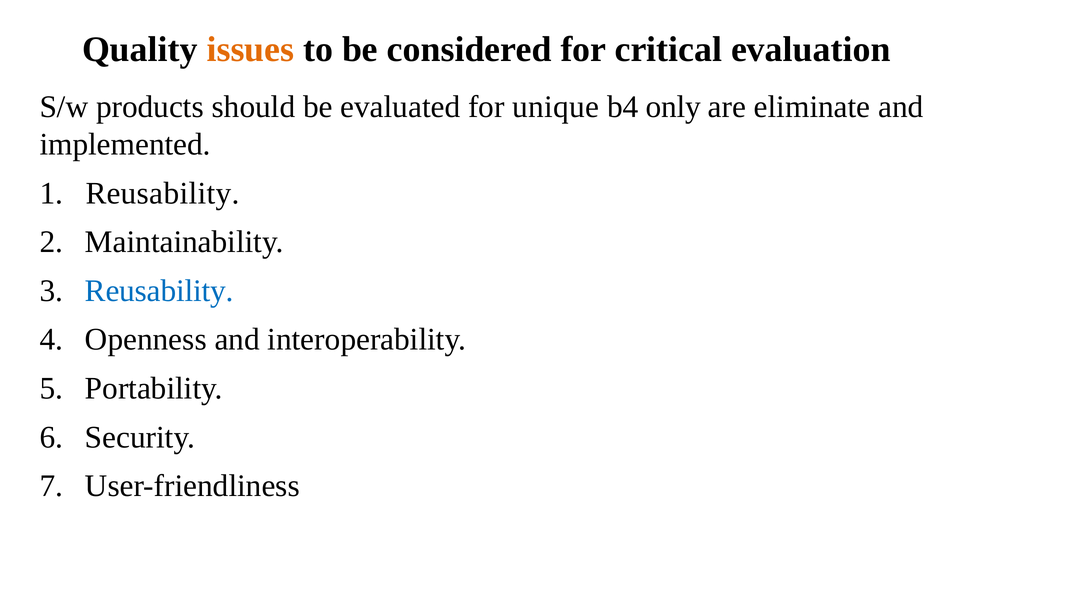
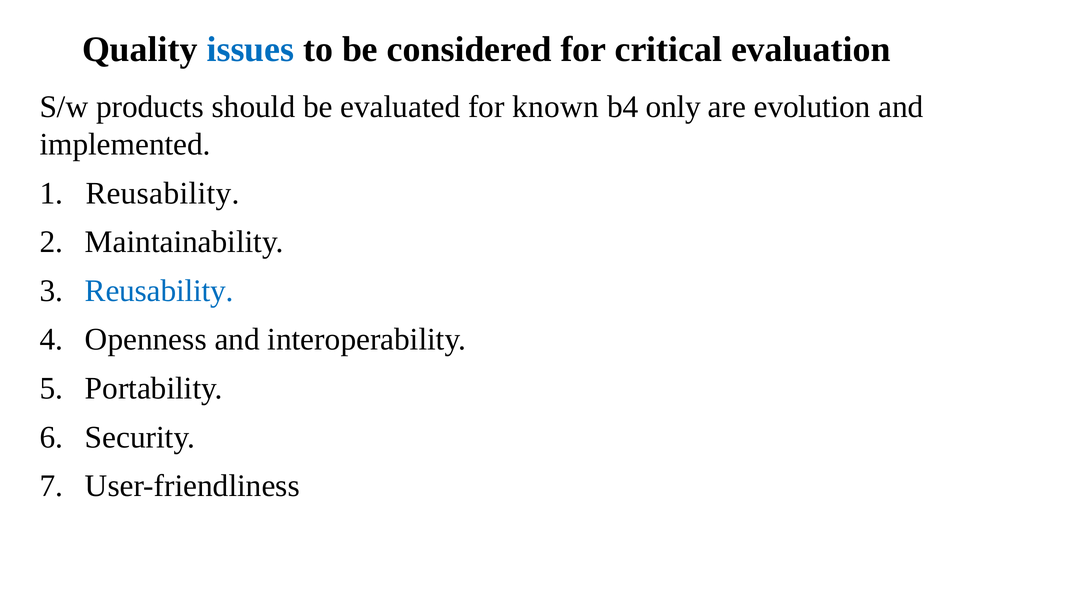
issues colour: orange -> blue (250, 49)
unique: unique -> known (556, 107)
eliminate: eliminate -> evolution (812, 107)
